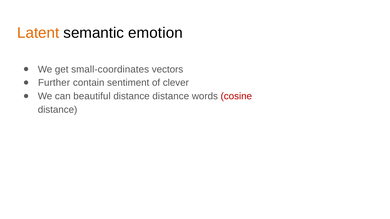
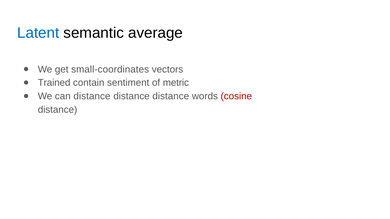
Latent colour: orange -> blue (38, 33)
emotion: emotion -> average (156, 33)
Further: Further -> Trained (54, 83)
clever: clever -> metric (176, 83)
can beautiful: beautiful -> distance (92, 96)
